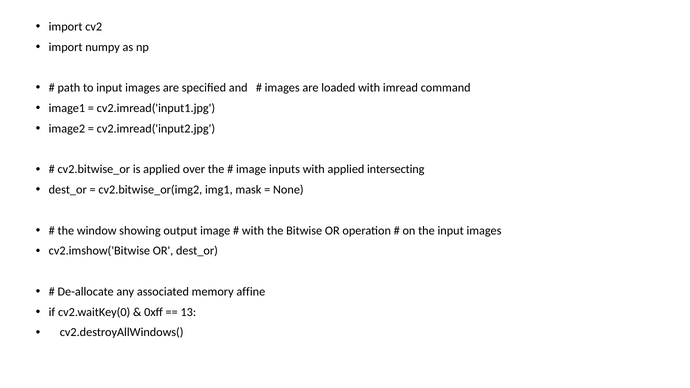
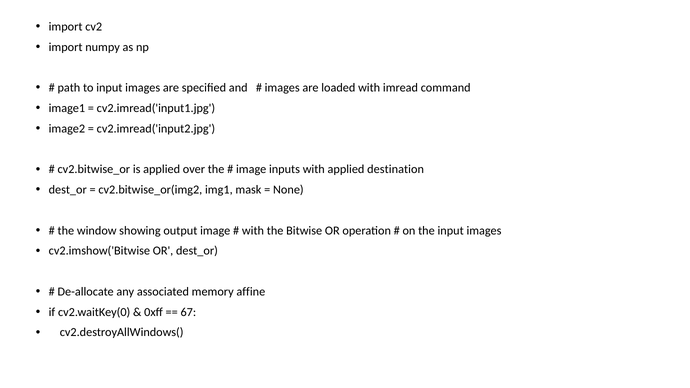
intersecting: intersecting -> destination (396, 169)
13: 13 -> 67 (188, 312)
